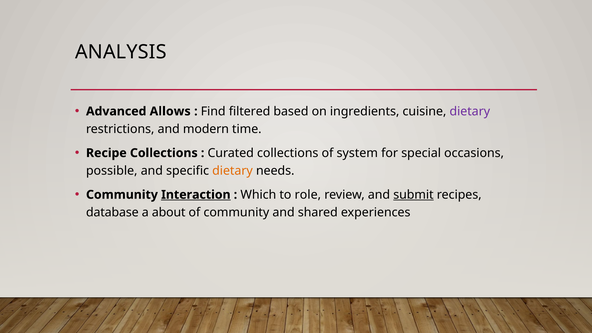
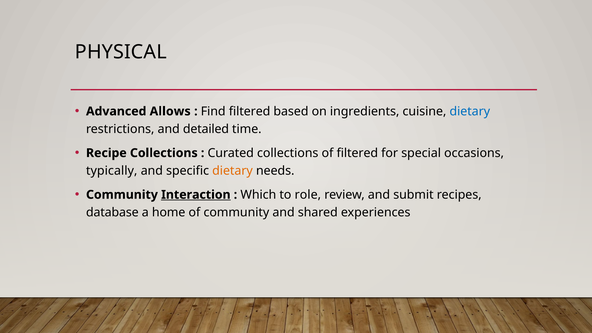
ANALYSIS: ANALYSIS -> PHYSICAL (121, 52)
dietary colour: purple -> blue (470, 111)
modern: modern -> detailed (206, 129)
of system: system -> filtered (357, 153)
possible: possible -> typically (112, 171)
submit underline: present -> none (413, 195)
about: about -> home (169, 212)
